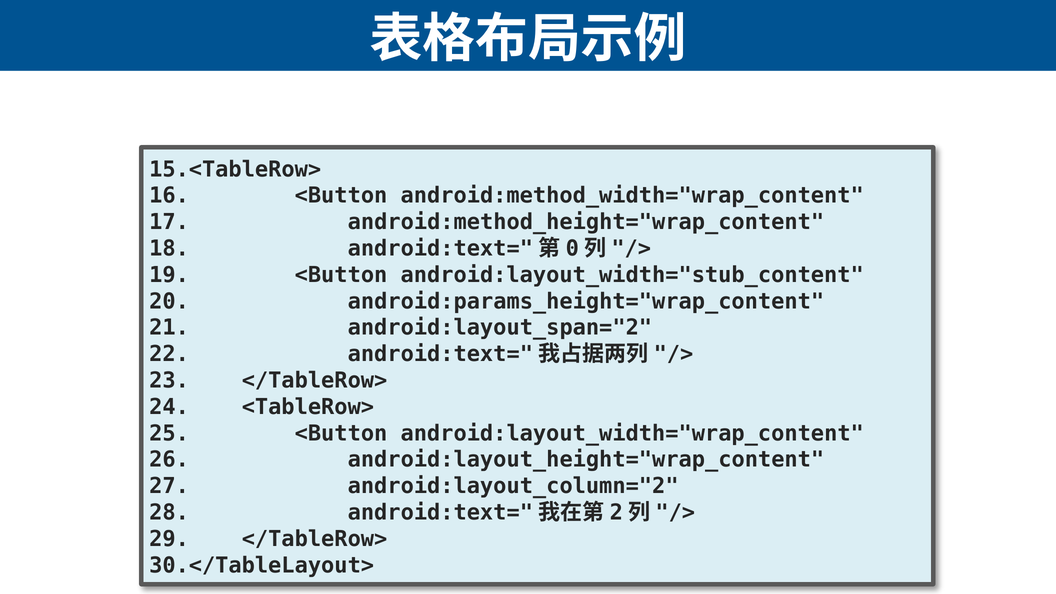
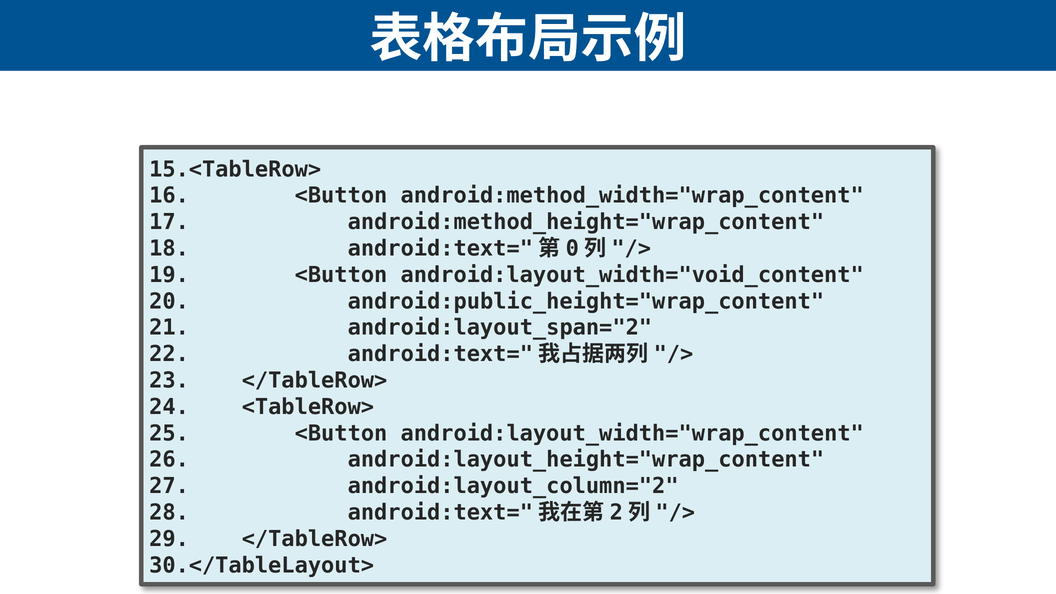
android:layout_width="stub_content: android:layout_width="stub_content -> android:layout_width="void_content (632, 275)
android:params_height="wrap_content: android:params_height="wrap_content -> android:public_height="wrap_content (586, 301)
